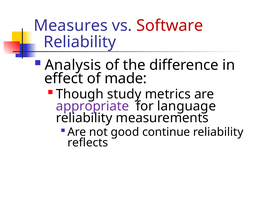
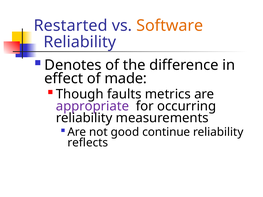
Measures: Measures -> Restarted (71, 26)
Software colour: red -> orange (170, 26)
Analysis: Analysis -> Denotes (73, 65)
study: study -> faults (124, 94)
language: language -> occurring (187, 106)
